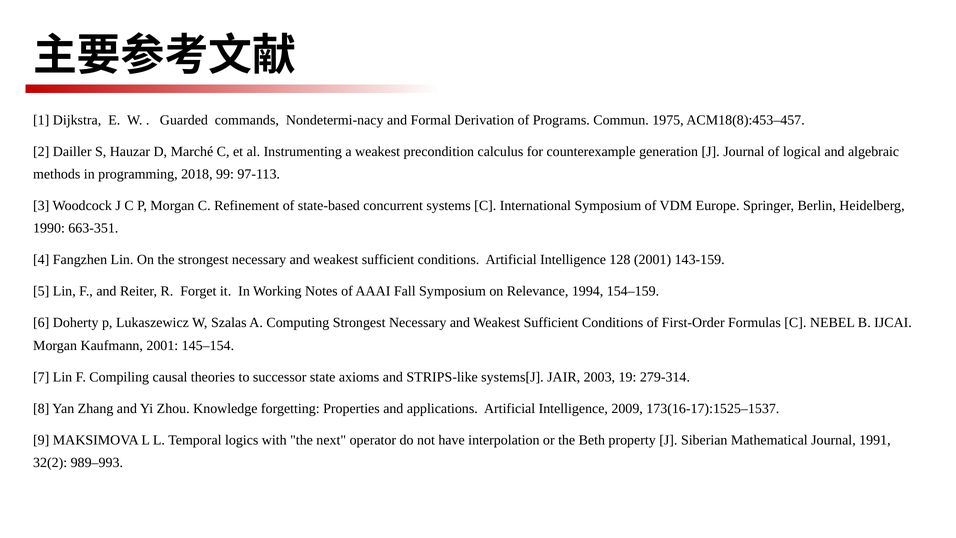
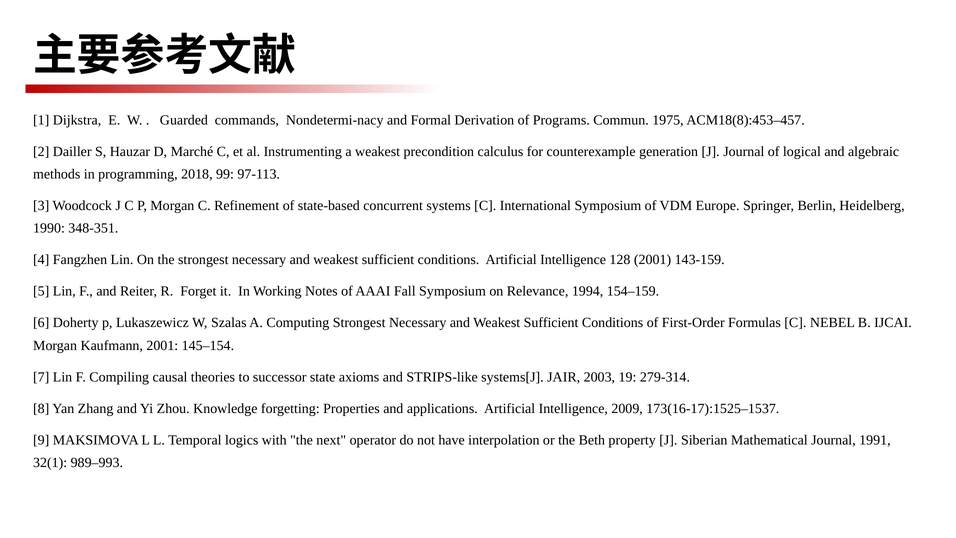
663-351: 663-351 -> 348-351 (93, 228)
32(2: 32(2 -> 32(1 (50, 462)
